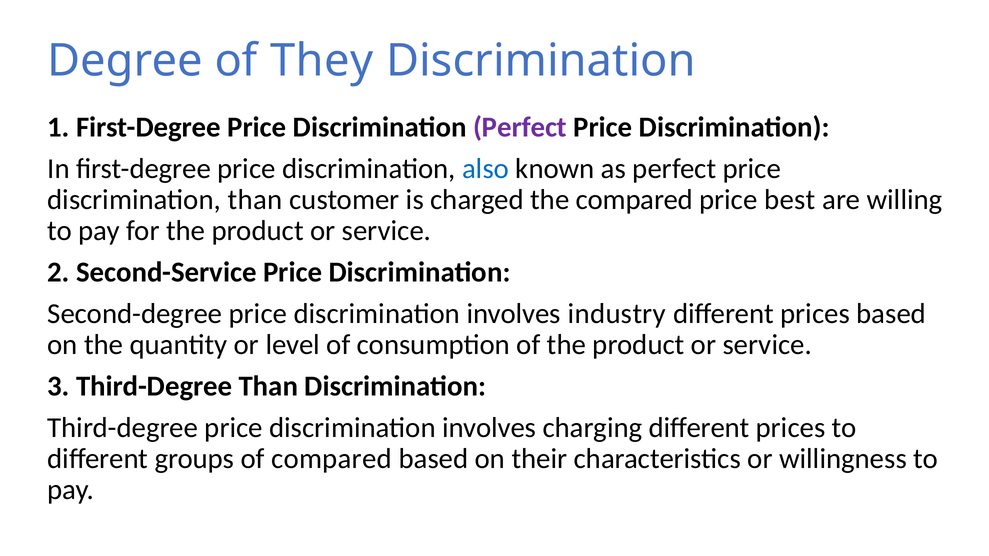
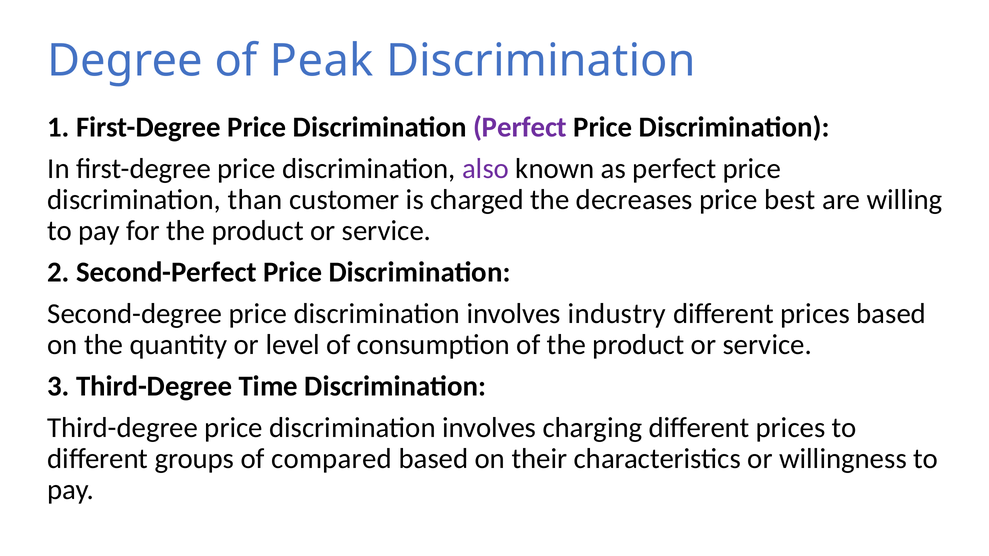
They: They -> Peak (322, 61)
also colour: blue -> purple (486, 169)
the compared: compared -> decreases (634, 200)
Second-Service: Second-Service -> Second-Perfect (166, 272)
Third-Degree Than: Than -> Time (268, 386)
